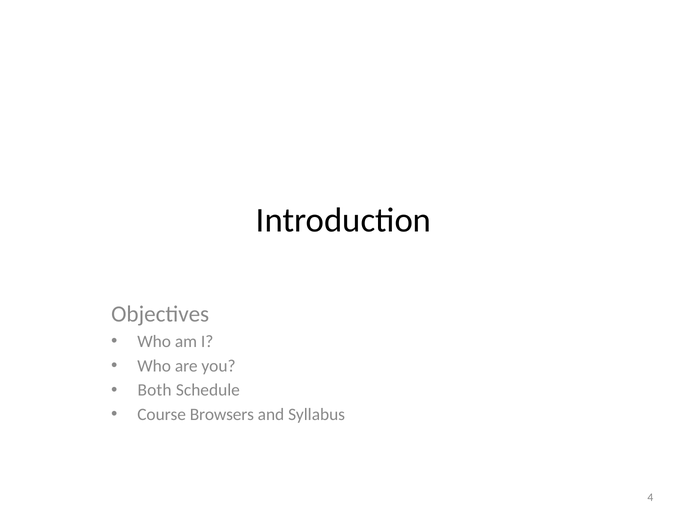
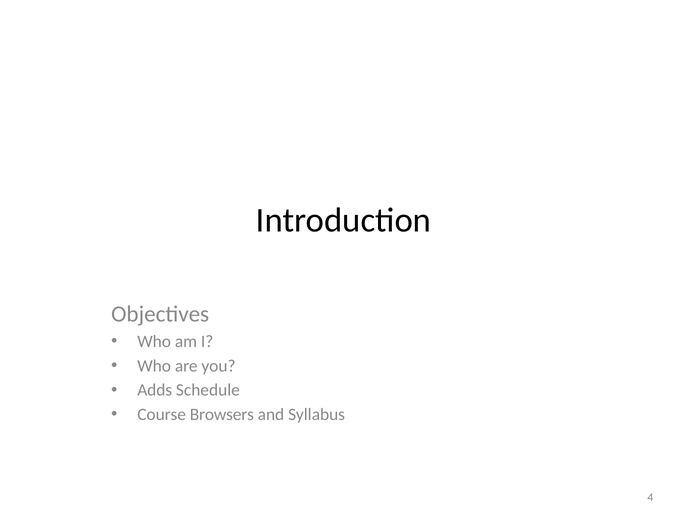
Both: Both -> Adds (155, 390)
